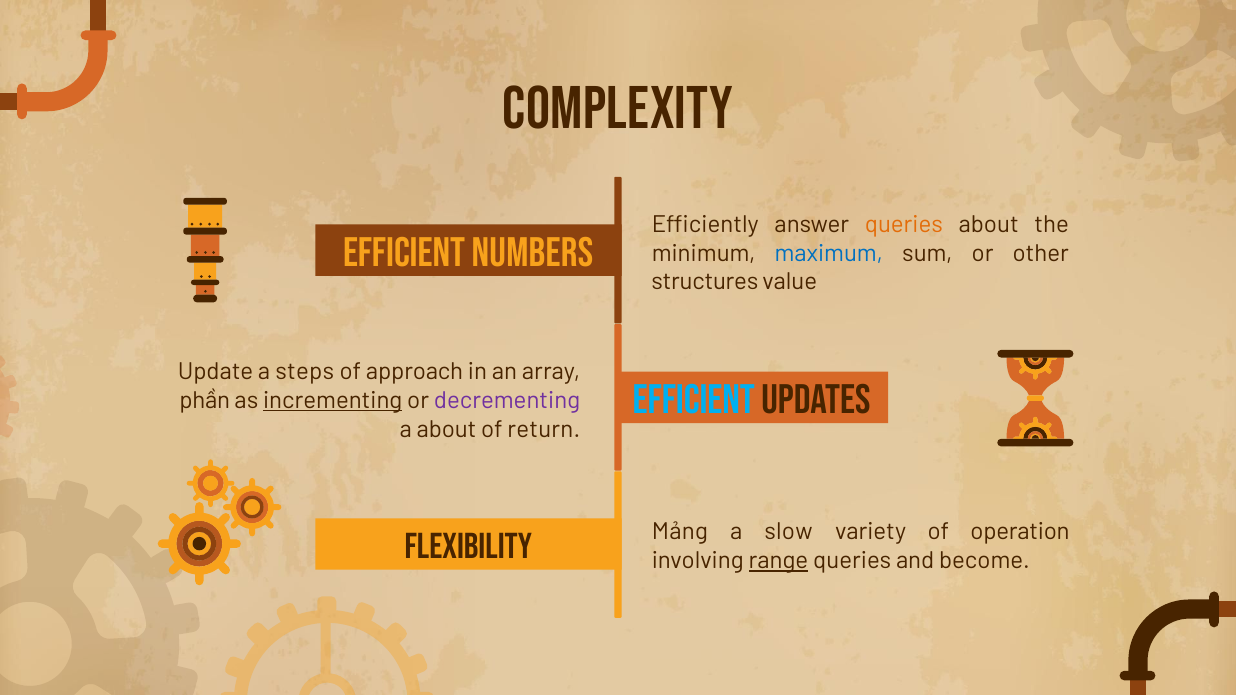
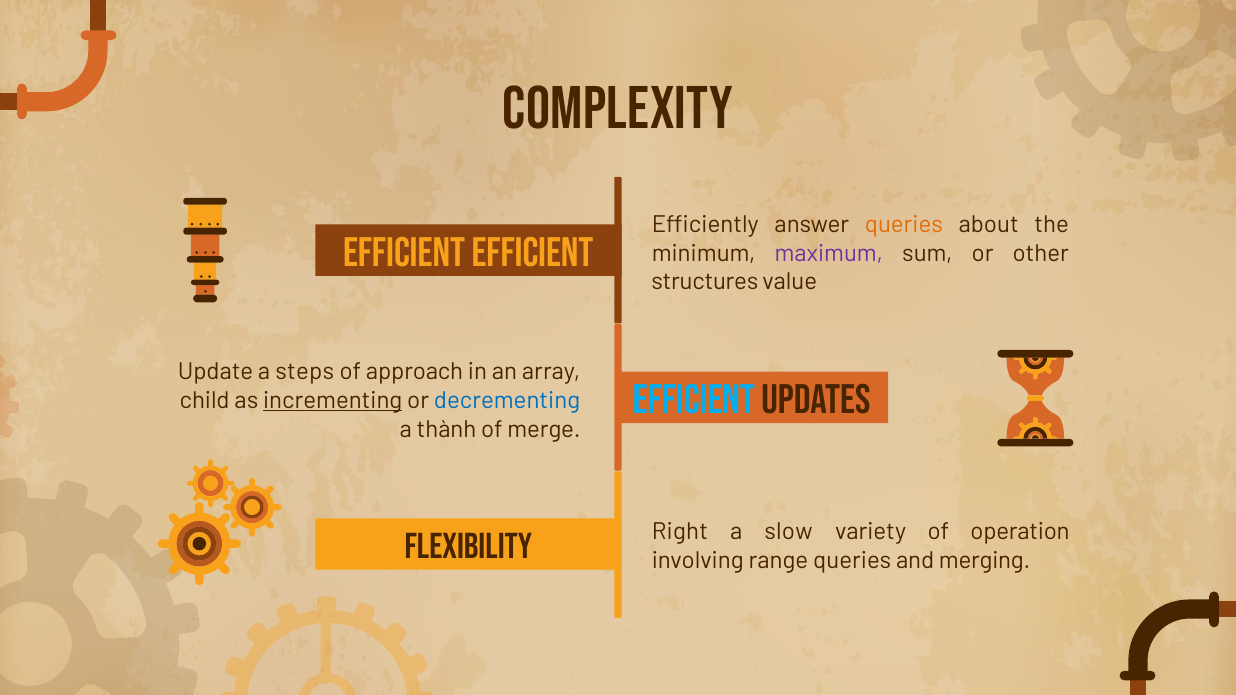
Efficient numbers: numbers -> efficient (533, 253)
maximum colour: blue -> purple (829, 253)
phần: phần -> child (205, 400)
decrementing colour: purple -> blue (507, 400)
a about: about -> thành (447, 429)
return: return -> merge (544, 429)
Mảng: Mảng -> Right (680, 532)
range underline: present -> none (778, 561)
become: become -> merging (985, 561)
